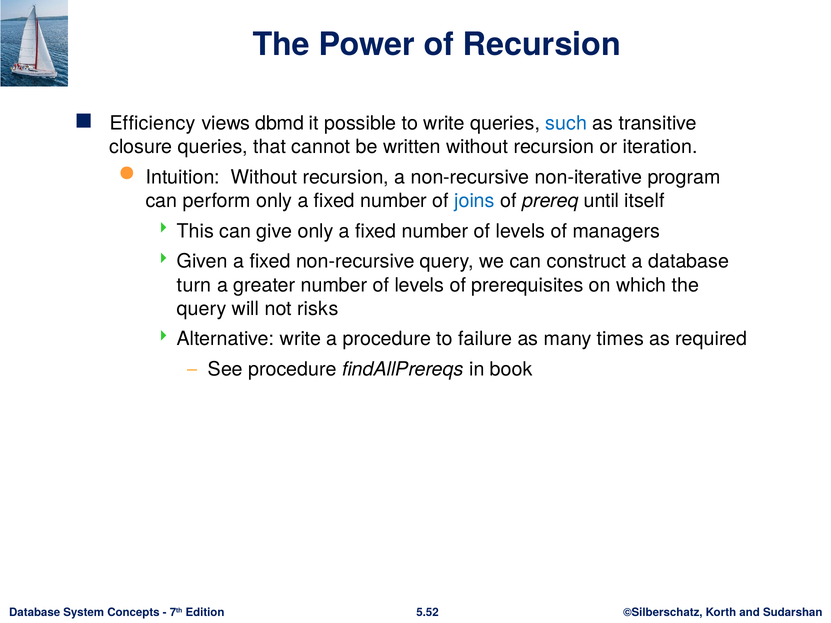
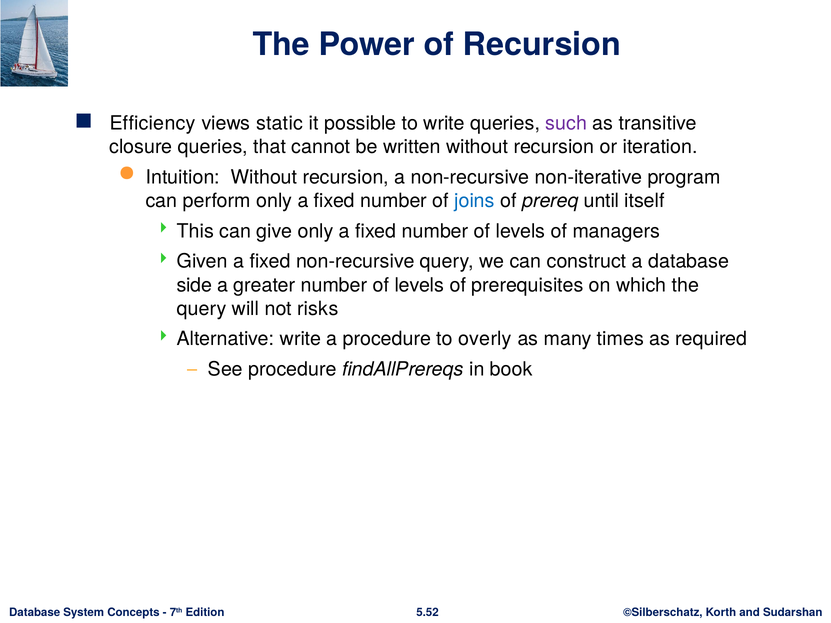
dbmd: dbmd -> static (280, 123)
such colour: blue -> purple (566, 123)
turn: turn -> side (194, 285)
failure: failure -> overly (485, 339)
